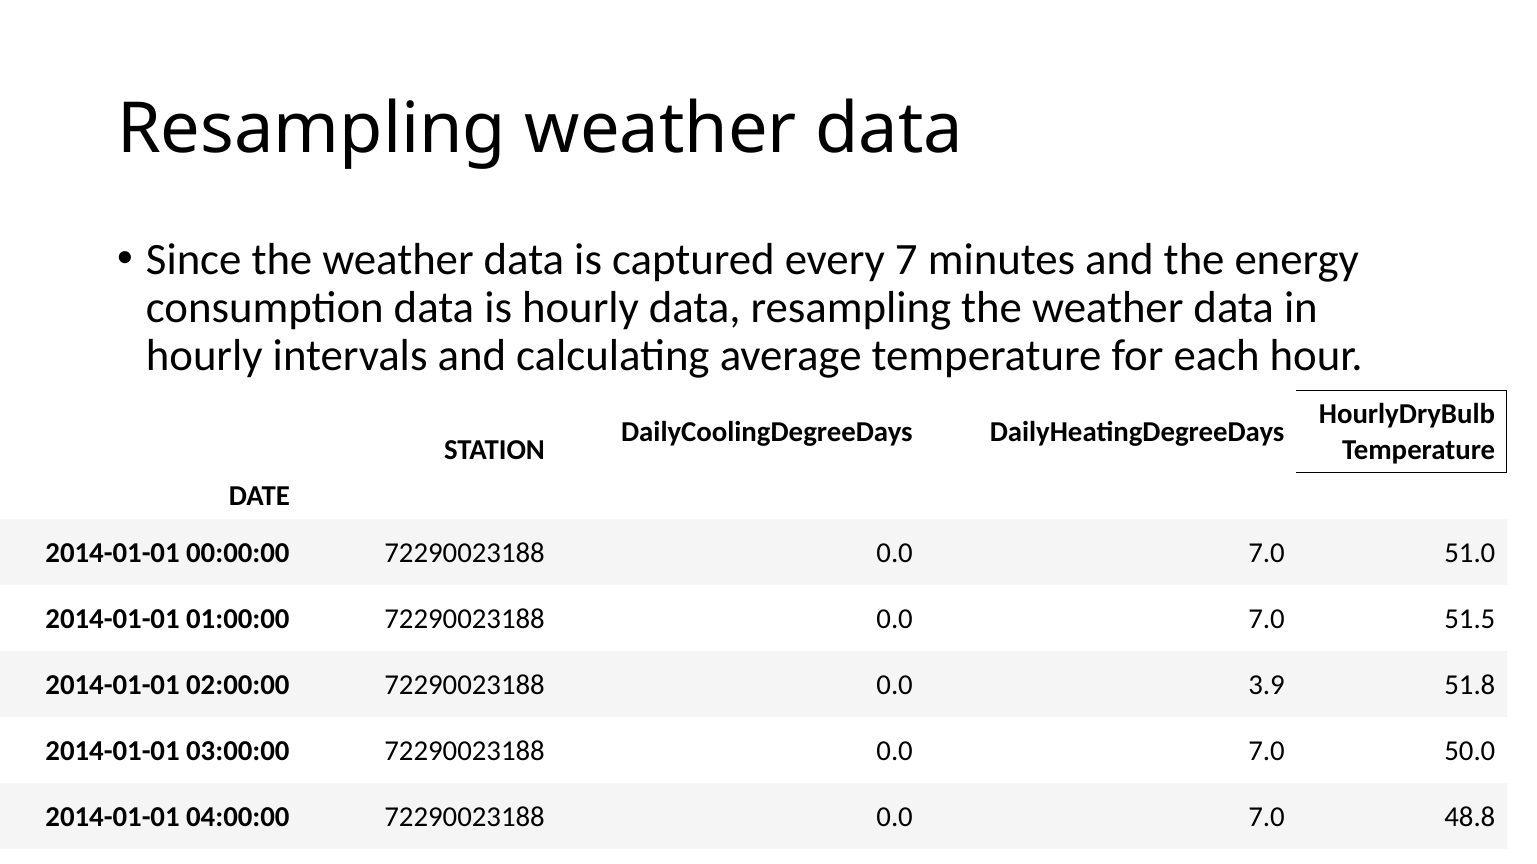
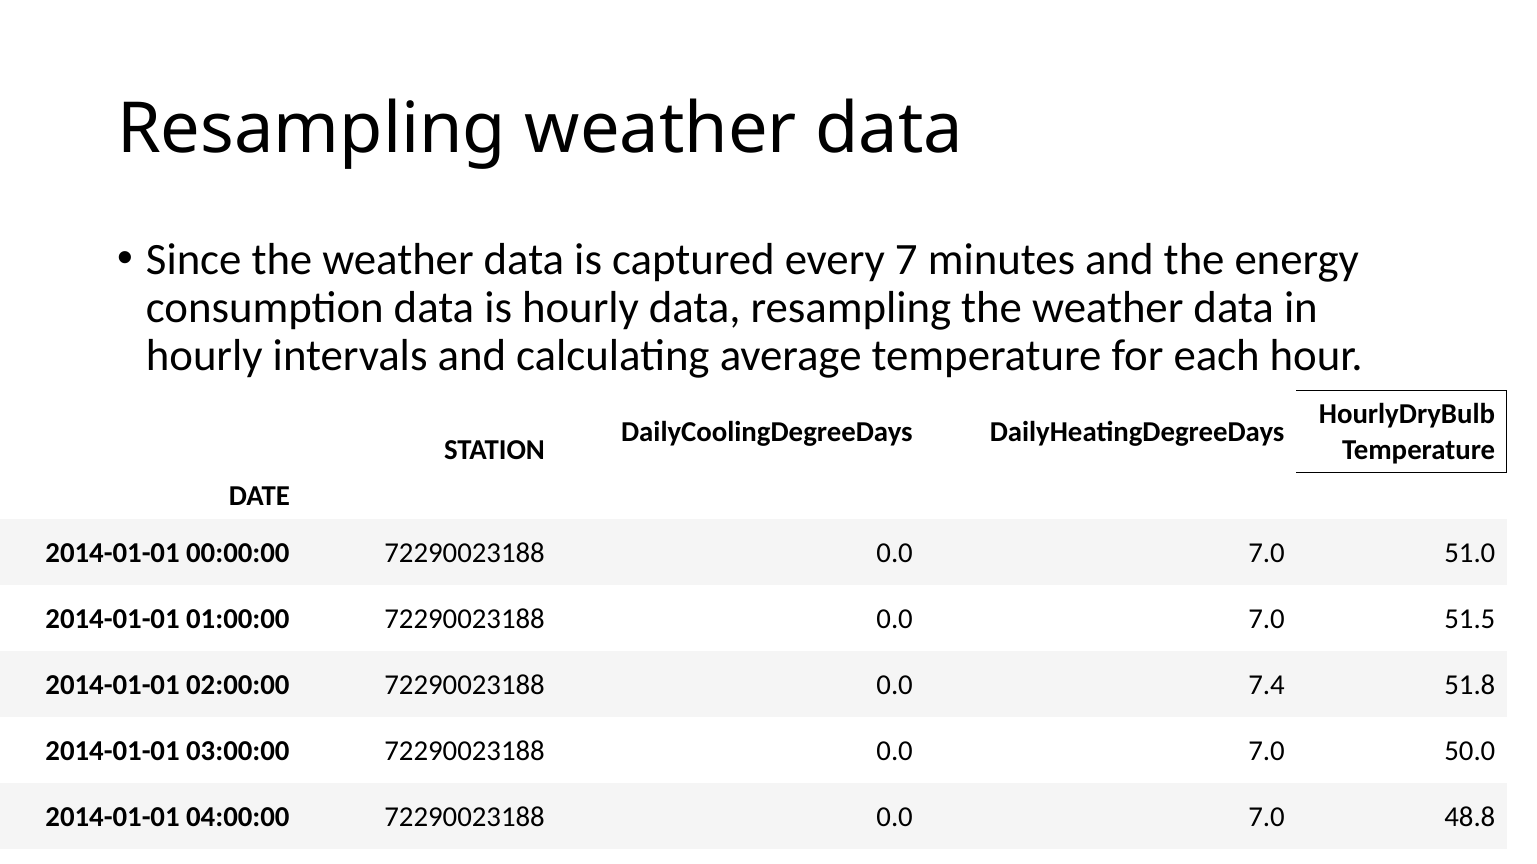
3.9: 3.9 -> 7.4 (1267, 685)
